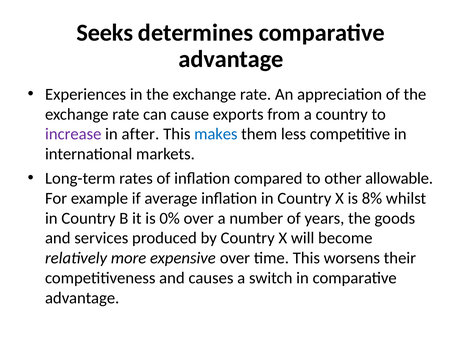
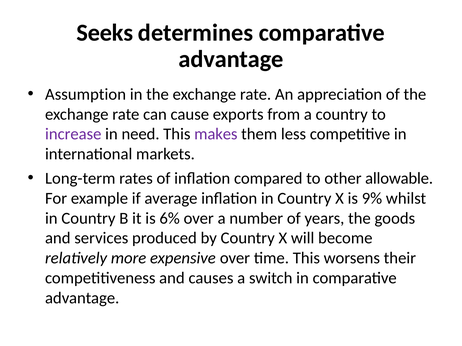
Experiences: Experiences -> Assumption (86, 94)
after: after -> need (141, 134)
makes colour: blue -> purple (216, 134)
8%: 8% -> 9% (372, 198)
0%: 0% -> 6% (170, 218)
